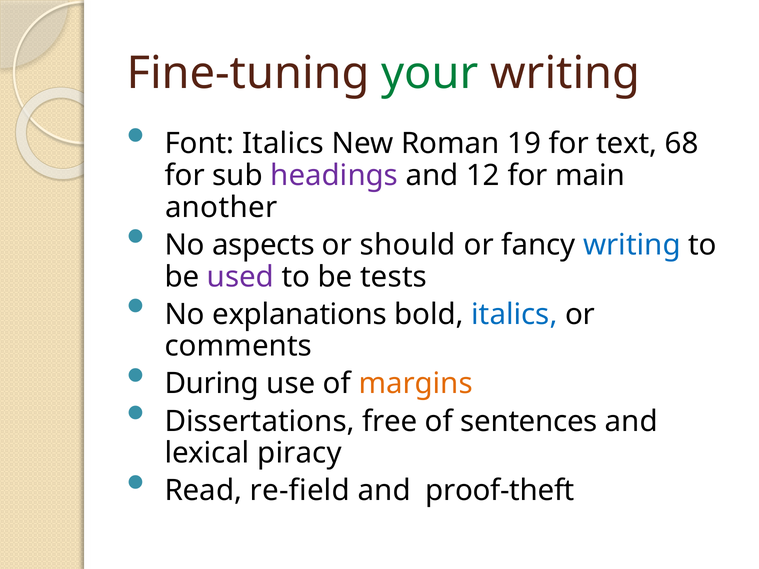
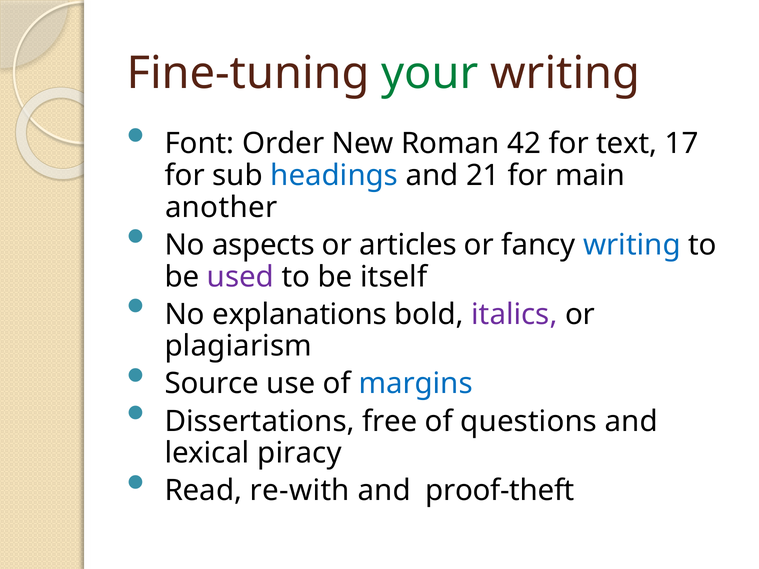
Font Italics: Italics -> Order (283, 144)
19: 19 -> 42 (524, 144)
68: 68 -> 17 (682, 144)
headings colour: purple -> blue (334, 176)
12: 12 -> 21 (483, 176)
should: should -> articles (408, 245)
tests: tests -> itself (394, 277)
italics colour: blue -> purple (514, 314)
comments: comments -> plagiarism (238, 346)
During: During -> Source (212, 384)
margins colour: orange -> blue (416, 384)
sentences: sentences -> questions (529, 421)
re-field: re-field -> re-with (300, 491)
